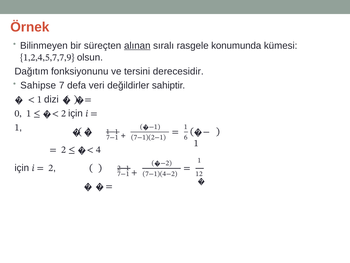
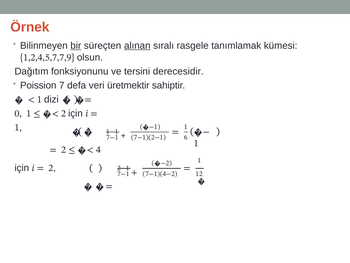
bir underline: none -> present (76, 46)
konumunda: konumunda -> tanımlamak (236, 46)
Sahipse: Sahipse -> Poission (38, 85)
değildirler: değildirler -> üretmektir (128, 85)
